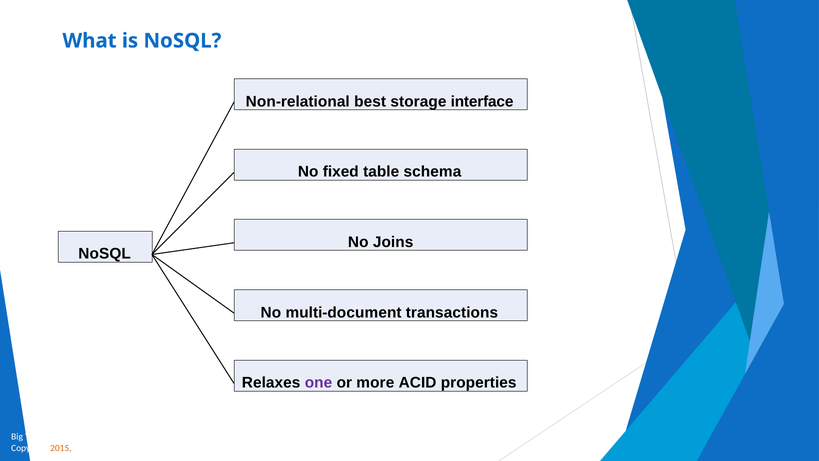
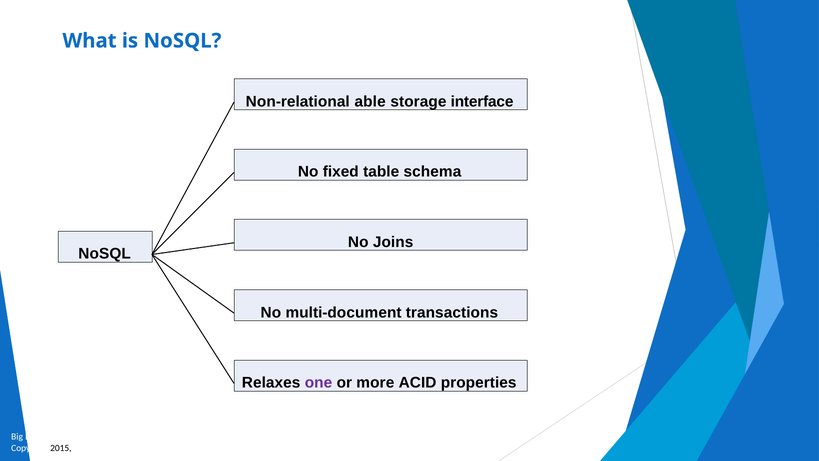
best: best -> able (370, 101)
That: That -> Easy (34, 437)
2015 colour: orange -> black (61, 448)
